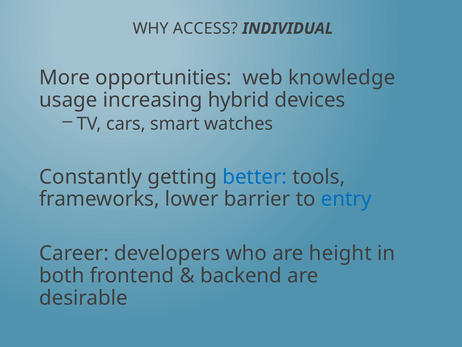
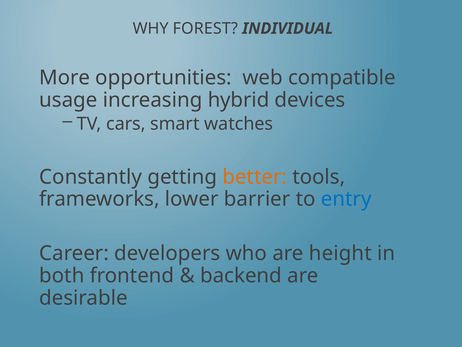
ACCESS: ACCESS -> FOREST (205, 28)
knowledge: knowledge -> compatible (342, 78)
better colour: blue -> orange (255, 177)
